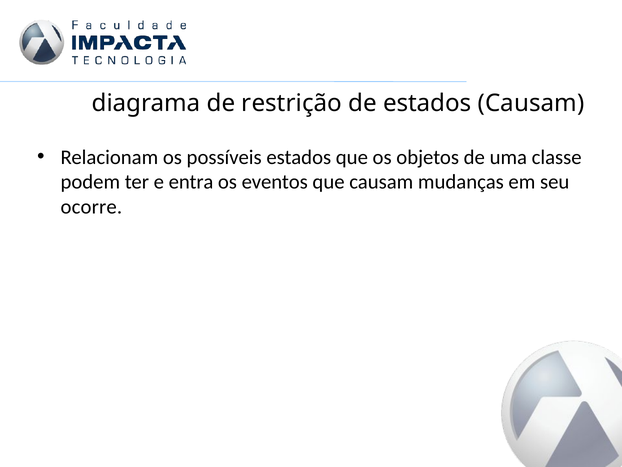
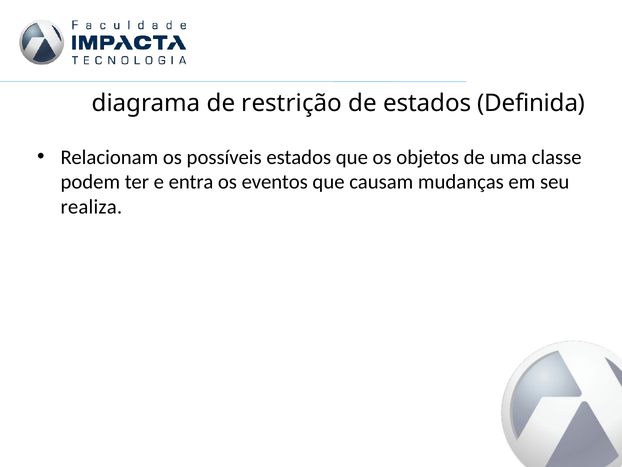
estados Causam: Causam -> Definida (531, 103)
ocorre: ocorre -> realiza (91, 207)
